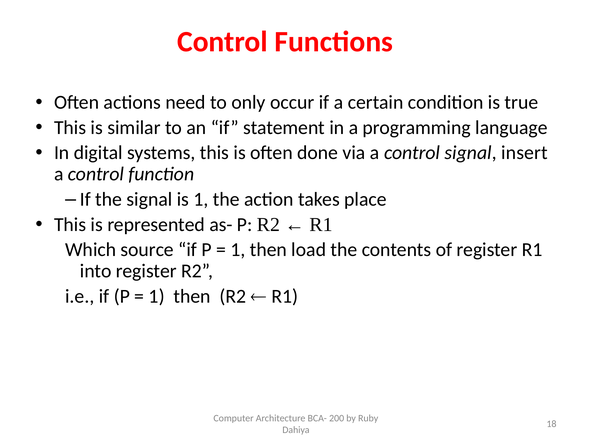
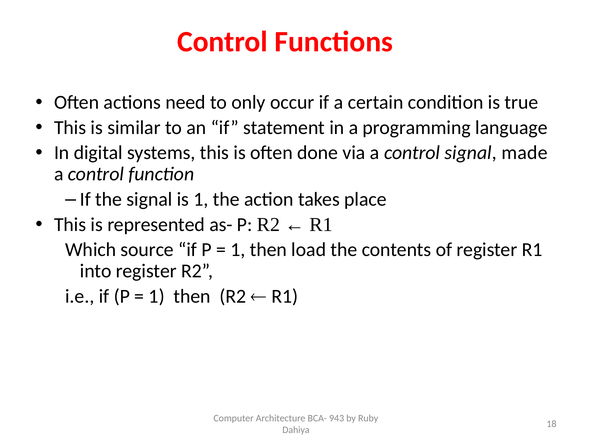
insert: insert -> made (524, 153)
200: 200 -> 943 (337, 418)
